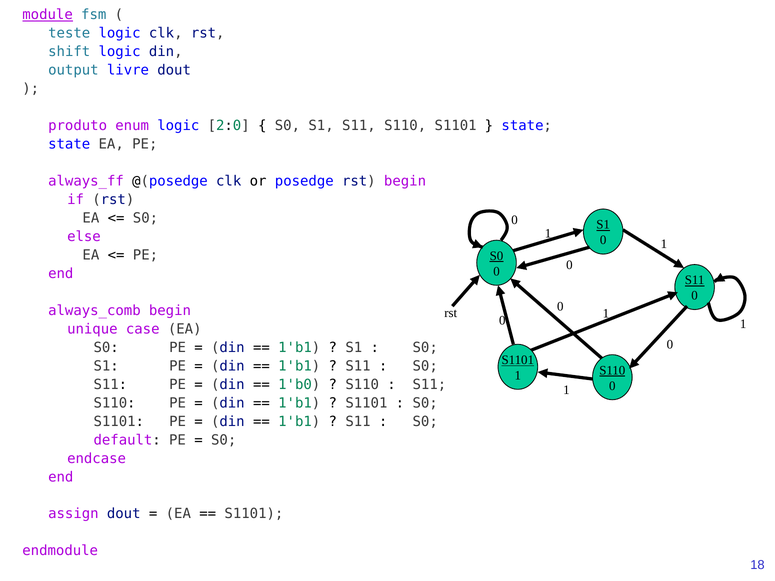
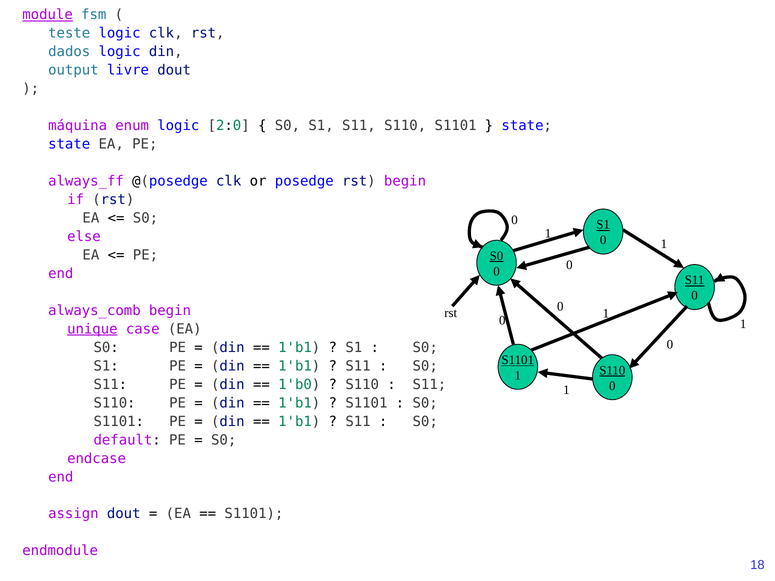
shift: shift -> dados (69, 52)
produto: produto -> máquina (78, 126)
unique underline: none -> present (92, 329)
